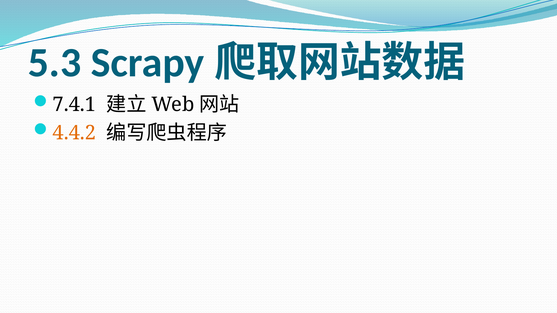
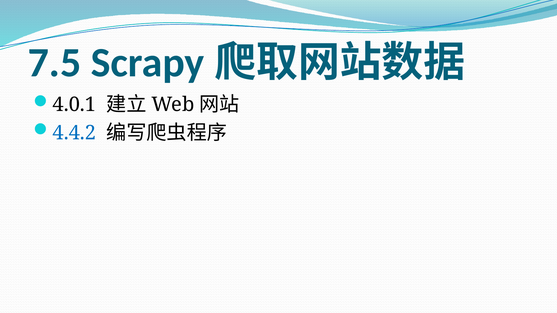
5.3: 5.3 -> 7.5 (55, 63)
7.4.1: 7.4.1 -> 4.0.1 (74, 105)
4.4.2 colour: orange -> blue (74, 133)
